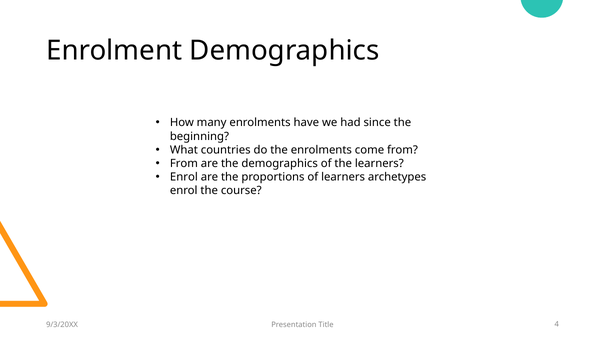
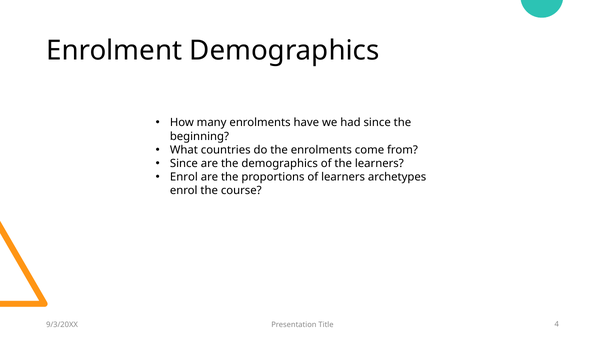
From: From -> Since (184, 164)
